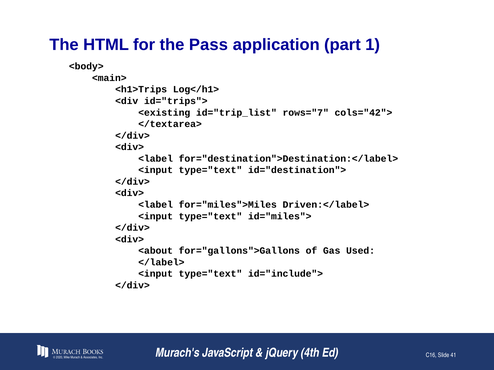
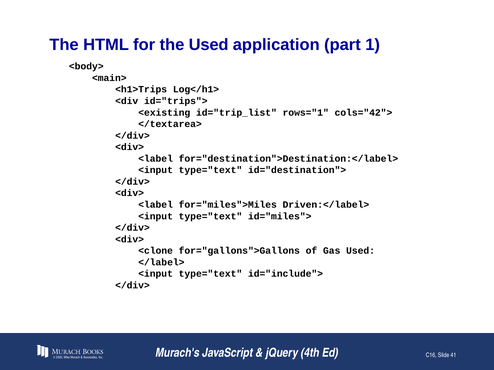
the Pass: Pass -> Used (209, 45)
rows="7: rows="7 -> rows="1 (306, 113)
<about: <about -> <clone (156, 251)
